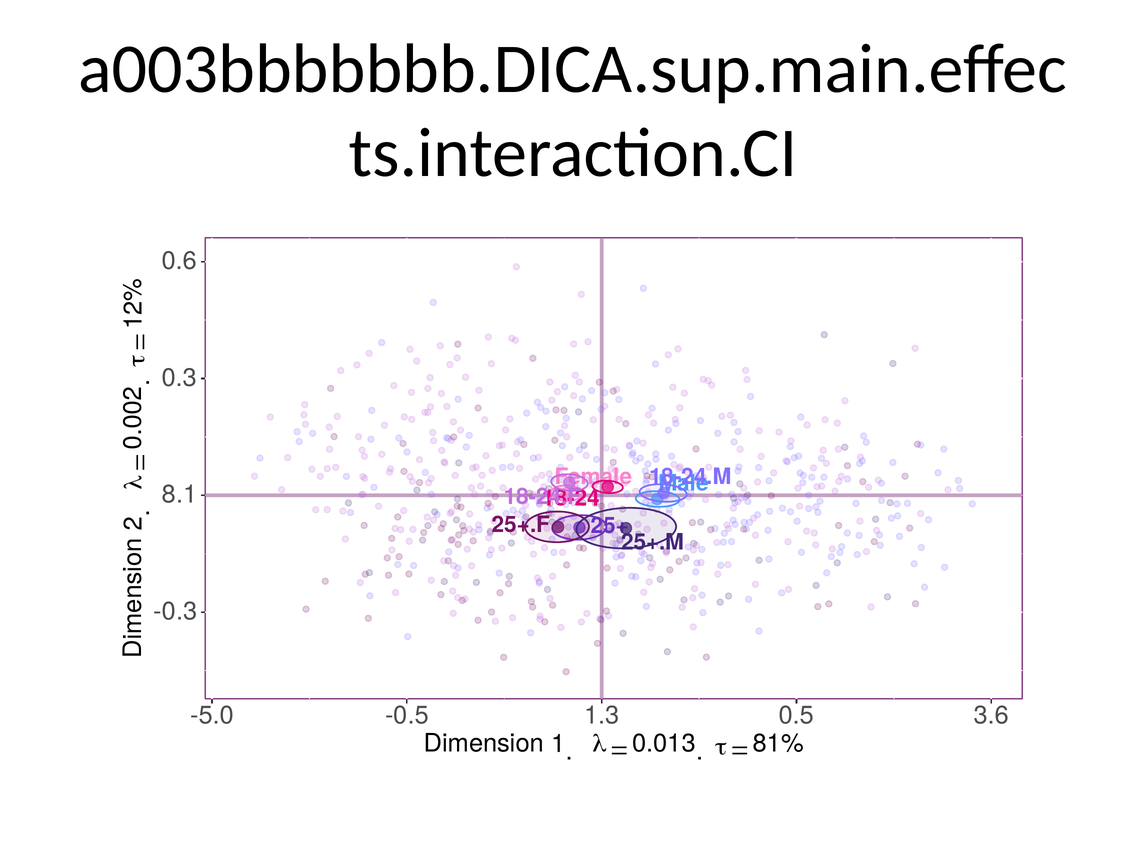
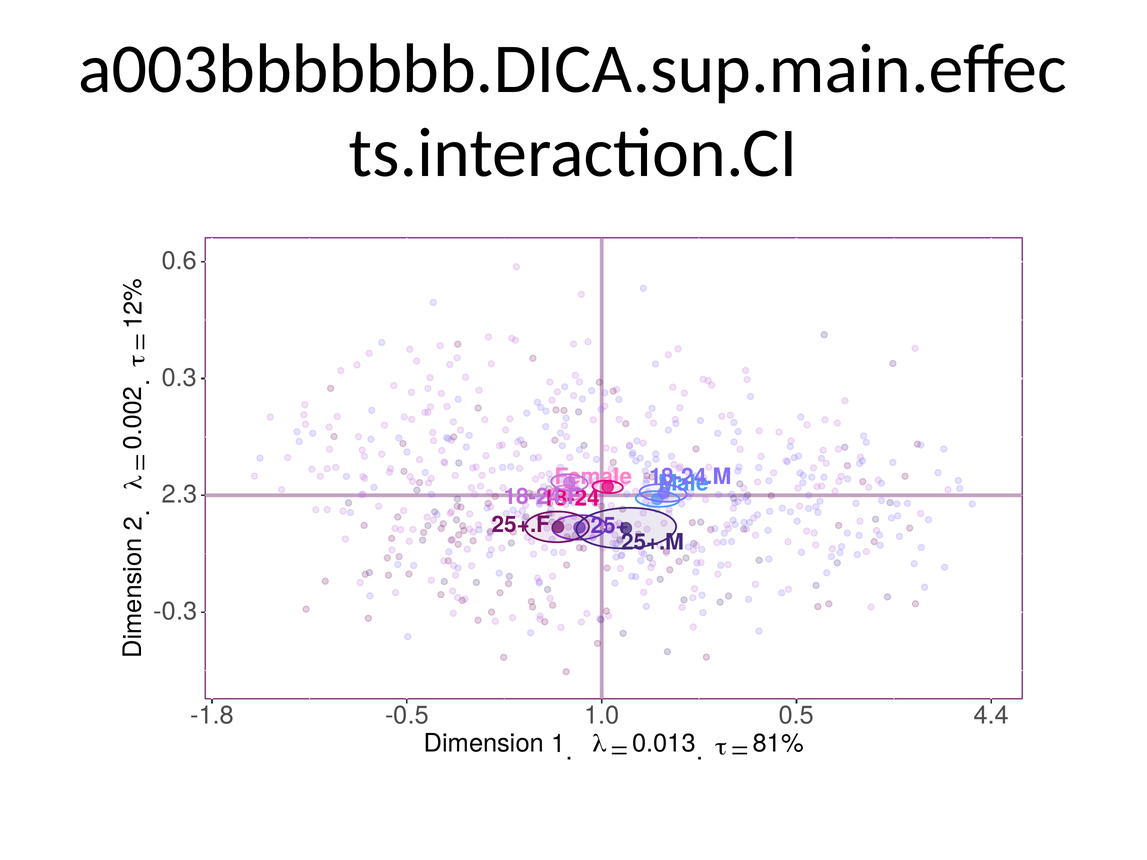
8.1: 8.1 -> 2.3 (180, 495)
-5.0: -5.0 -> -1.8 (212, 715)
1.3: 1.3 -> 1.0 (602, 715)
3.6: 3.6 -> 4.4 (991, 715)
